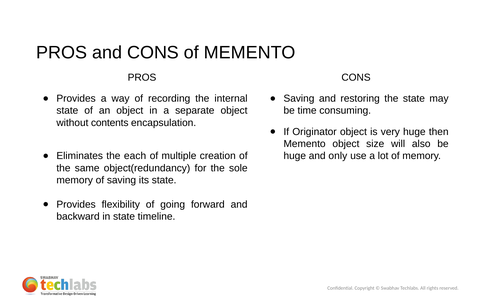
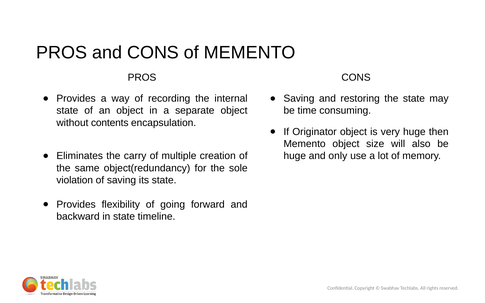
each: each -> carry (135, 156)
memory: memory -> violation (75, 180)
